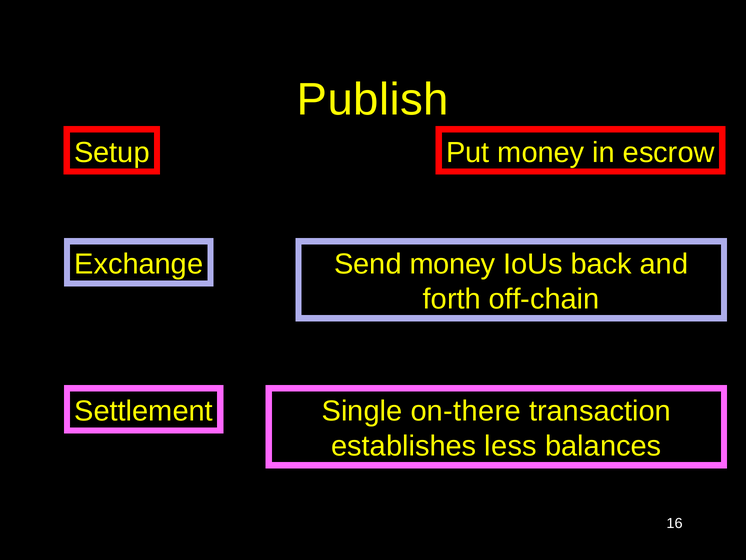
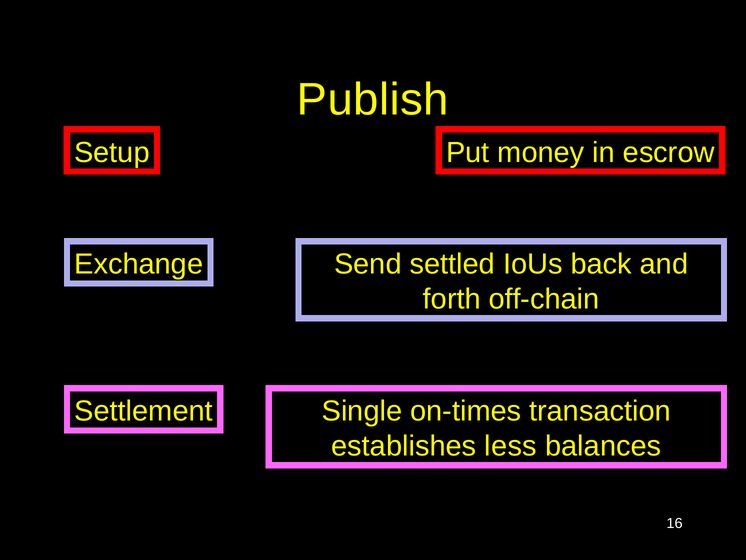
Send money: money -> settled (452, 264)
on-there: on-there -> on-times (466, 411)
